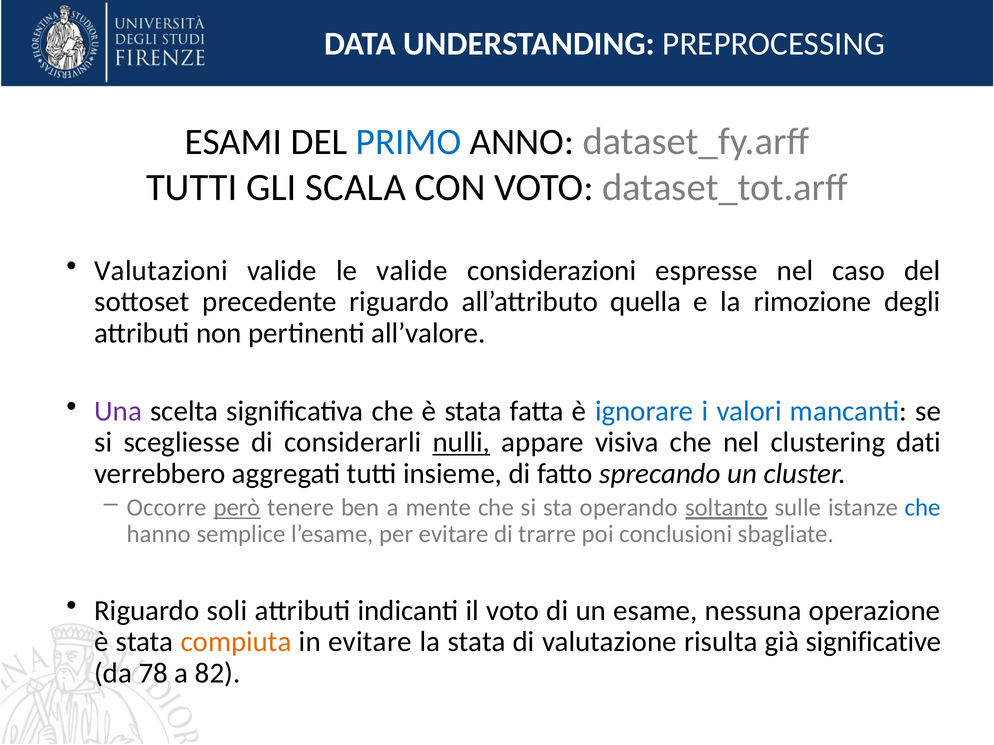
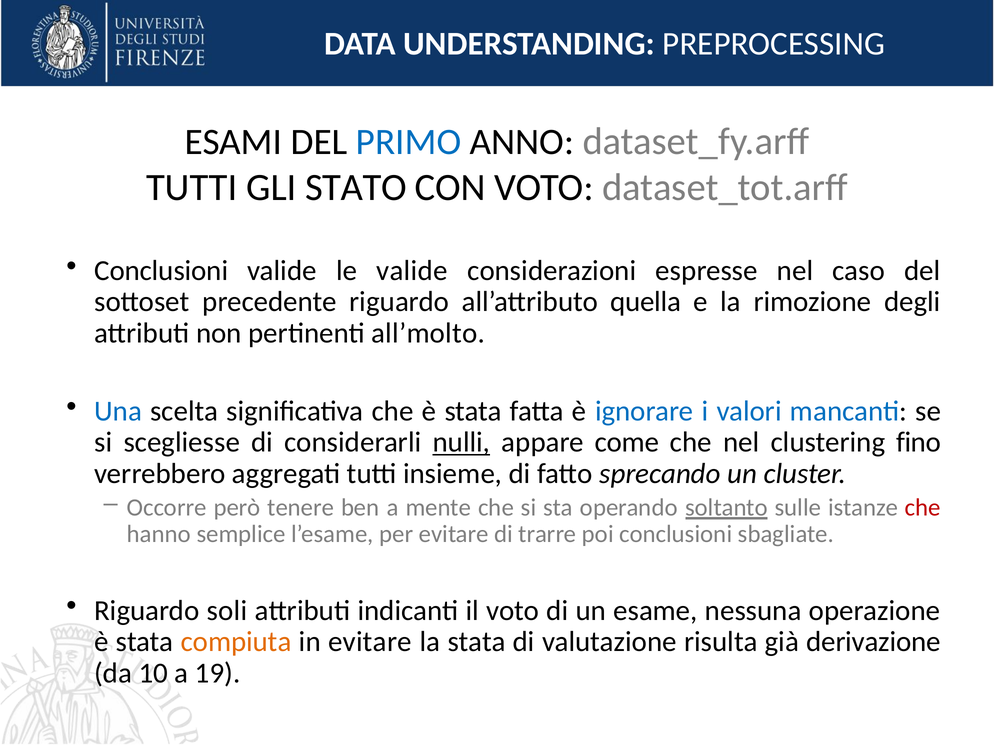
SCALA: SCALA -> STATO (356, 188)
Valutazioni: Valutazioni -> Conclusioni (161, 271)
all’valore: all’valore -> all’molto (428, 333)
Una colour: purple -> blue (118, 411)
visiva: visiva -> come (627, 443)
dati: dati -> fino (919, 443)
però underline: present -> none (237, 508)
che colour: blue -> red (923, 508)
significative: significative -> derivazione (873, 642)
78: 78 -> 10 (153, 673)
82: 82 -> 19 (218, 673)
